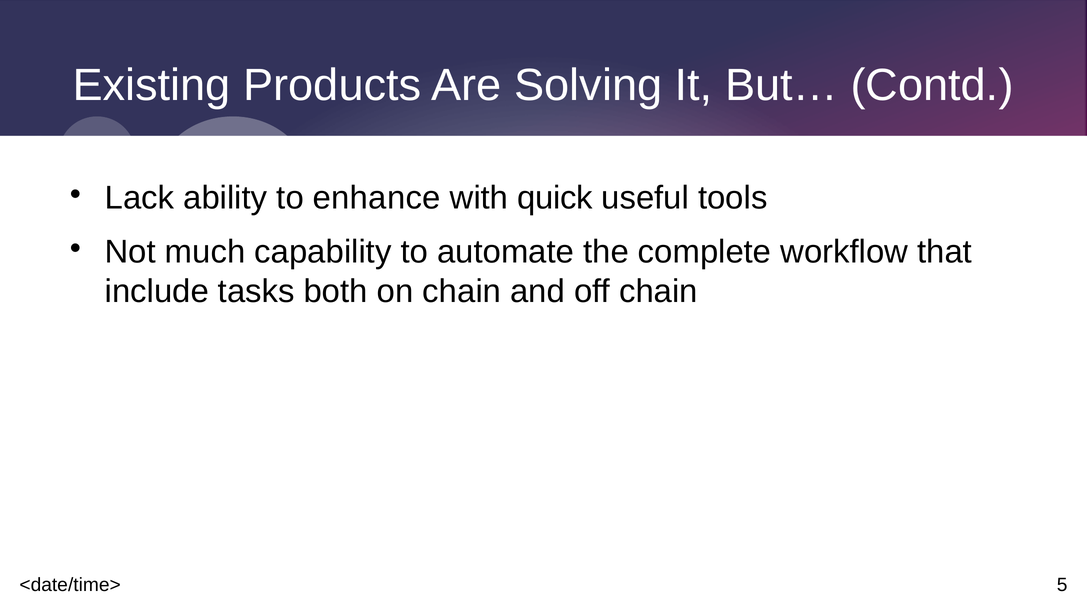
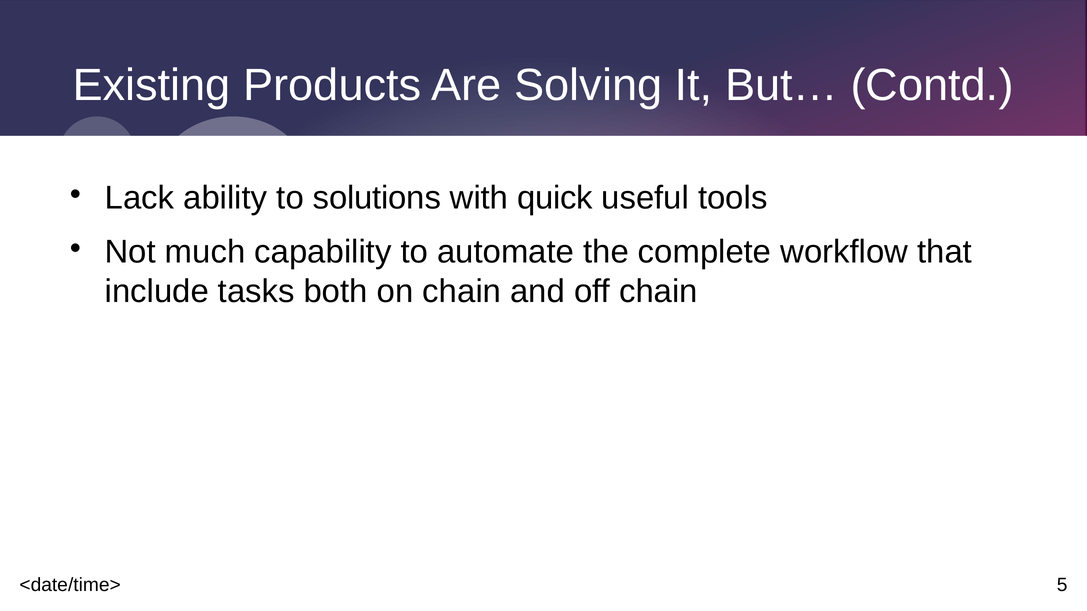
enhance: enhance -> solutions (377, 198)
